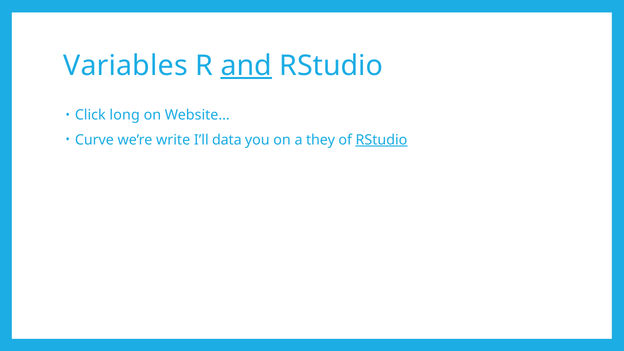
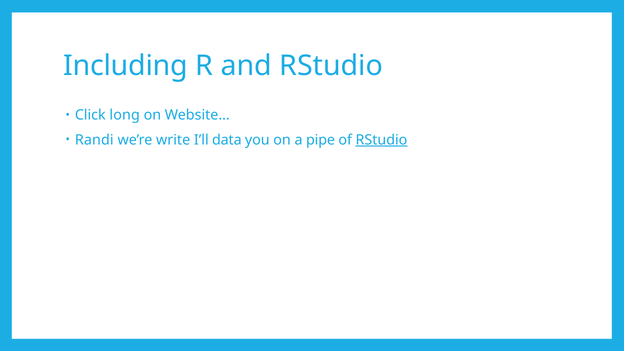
Variables: Variables -> Including (126, 66)
and underline: present -> none (246, 66)
Curve: Curve -> Randi (94, 140)
they: they -> pipe (321, 140)
